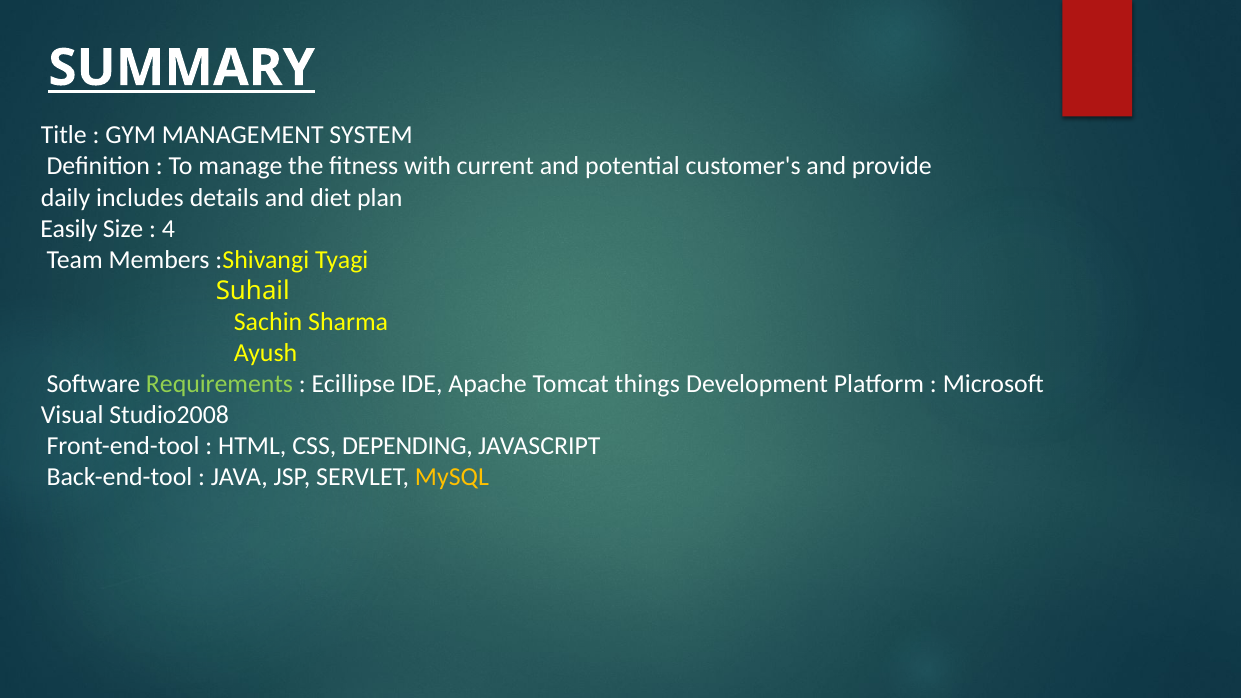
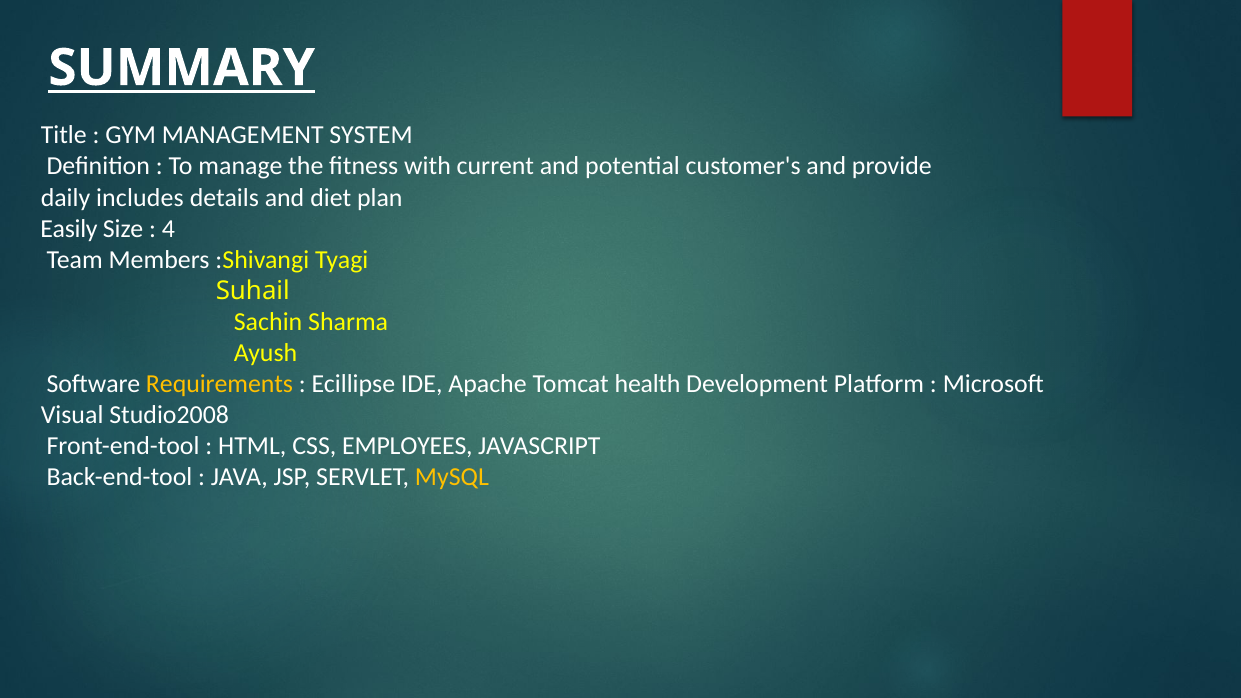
Requirements colour: light green -> yellow (220, 384)
things: things -> health (648, 384)
DEPENDING: DEPENDING -> EMPLOYEES (407, 446)
